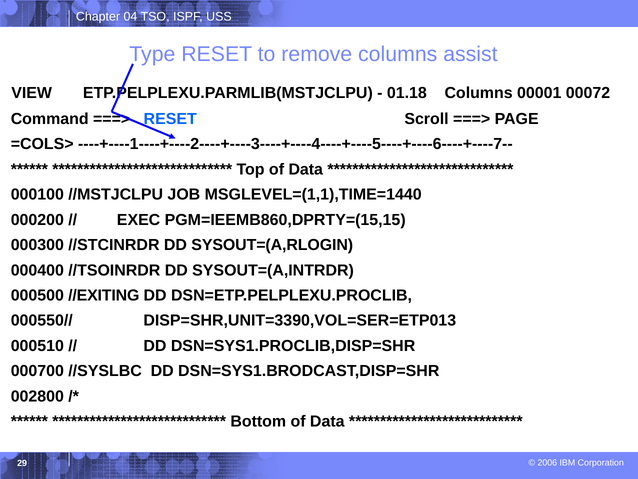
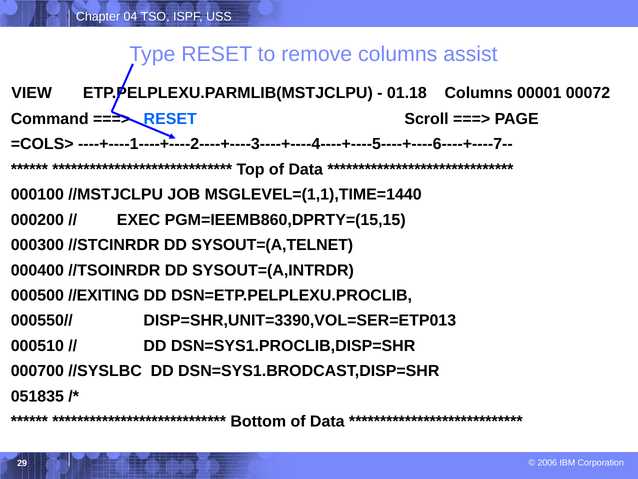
SYSOUT=(A,RLOGIN: SYSOUT=(A,RLOGIN -> SYSOUT=(A,TELNET (272, 245)
002800: 002800 -> 051835 (37, 396)
